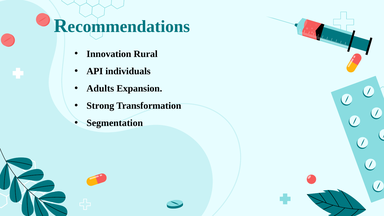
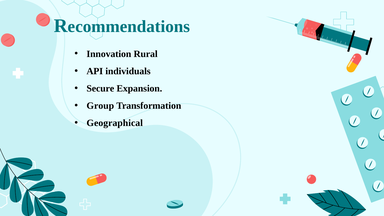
Adults: Adults -> Secure (100, 88)
Strong: Strong -> Group (100, 106)
Segmentation: Segmentation -> Geographical (115, 123)
